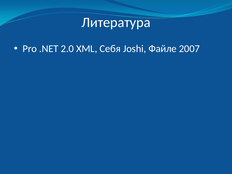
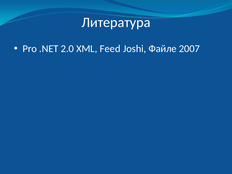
Себя: Себя -> Feed (110, 49)
